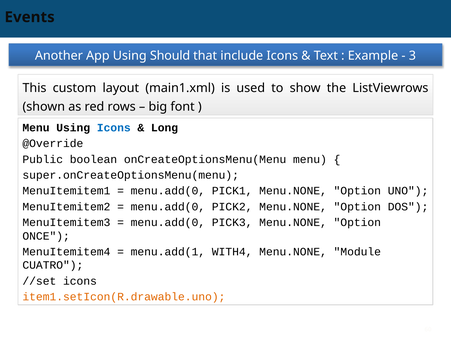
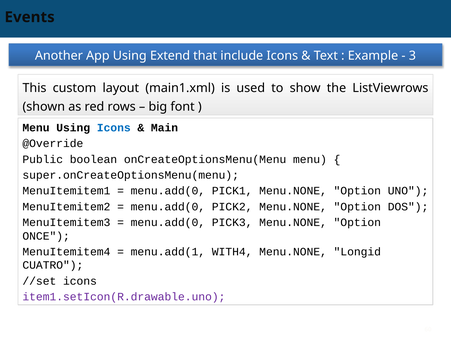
Should: Should -> Extend (170, 56)
Long: Long -> Main (165, 128)
Module: Module -> Longid (357, 252)
item1.setIcon(R.drawable.uno colour: orange -> purple (124, 297)
